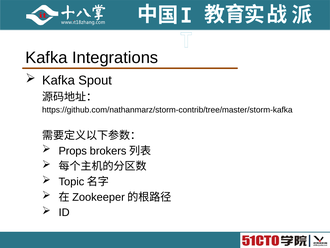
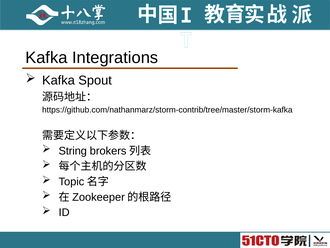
Props: Props -> String (73, 151)
